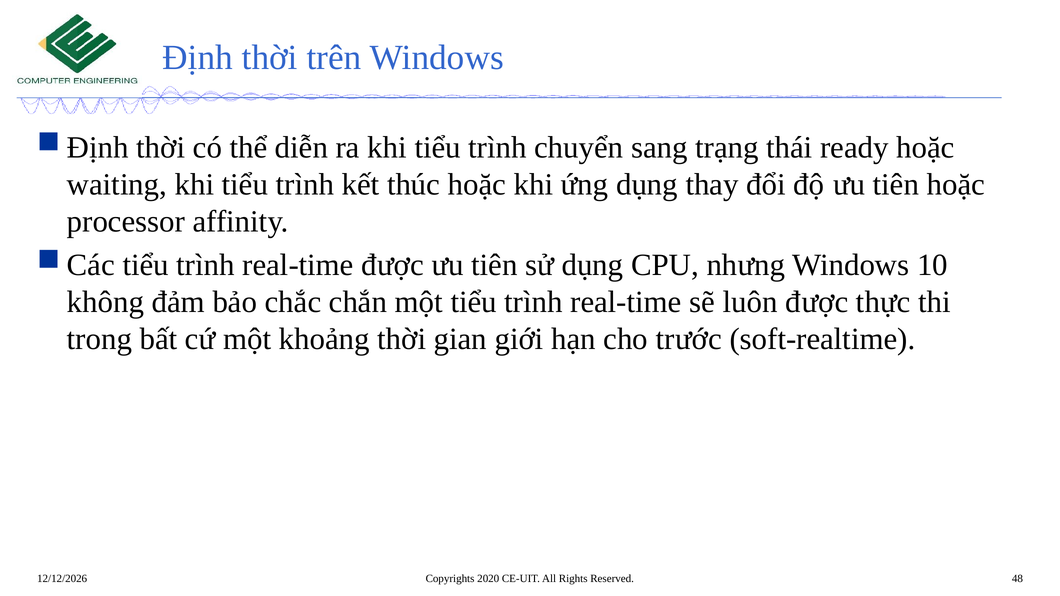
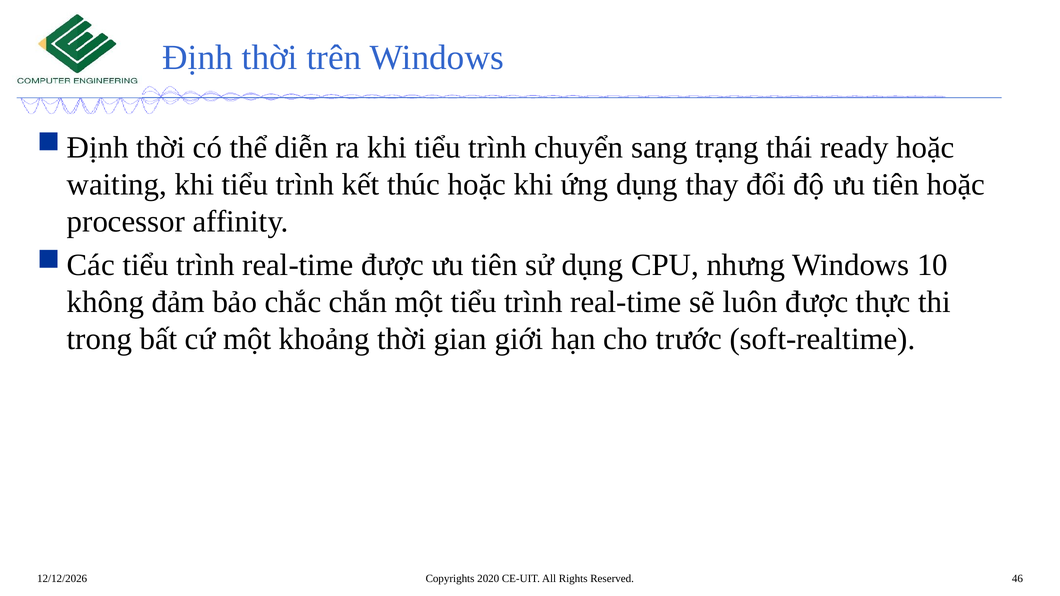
48: 48 -> 46 (1017, 579)
